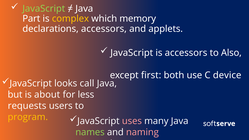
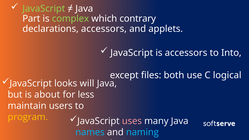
complex colour: yellow -> light green (70, 19)
memory: memory -> contrary (138, 19)
Also: Also -> Into (231, 53)
first: first -> files (151, 75)
device: device -> logical (227, 75)
call: call -> will (87, 83)
requests: requests -> maintain (27, 106)
names colour: light green -> light blue (90, 132)
naming colour: pink -> light blue (142, 132)
